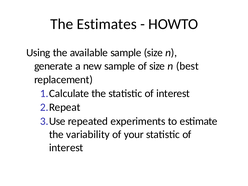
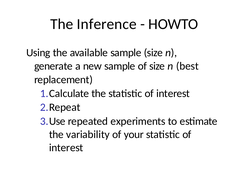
Estimates: Estimates -> Inference (107, 24)
